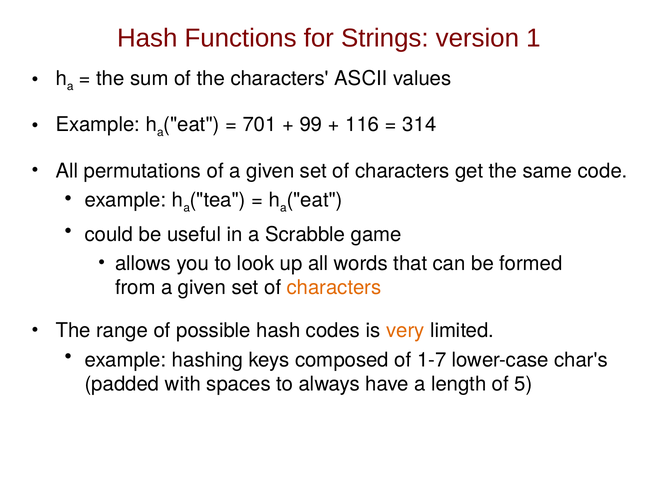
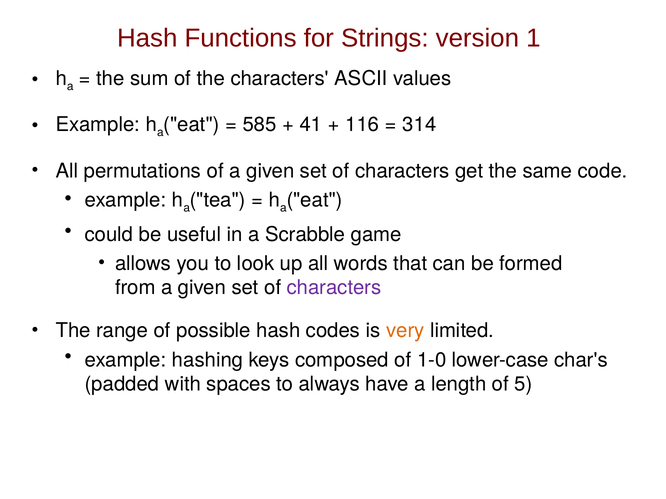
701: 701 -> 585 (260, 125)
99: 99 -> 41 (311, 125)
characters colour: orange -> purple (334, 288)
1-7: 1-7 -> 1-0 (432, 360)
